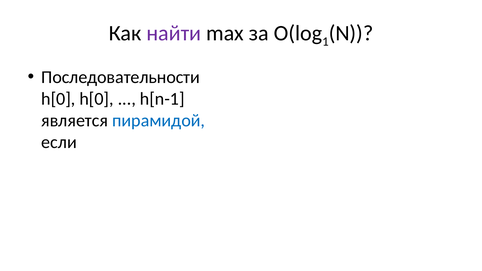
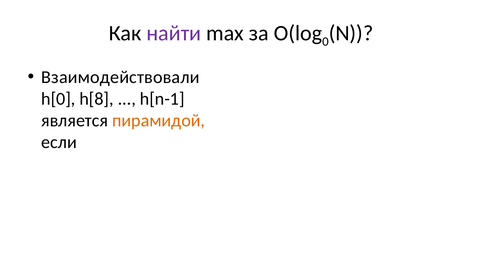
1: 1 -> 0 (325, 42)
Последовательности: Последовательности -> Взаимодействовали (120, 77)
h[0 h[0: h[0 -> h[8 (96, 99)
пирамидой colour: blue -> orange (159, 121)
